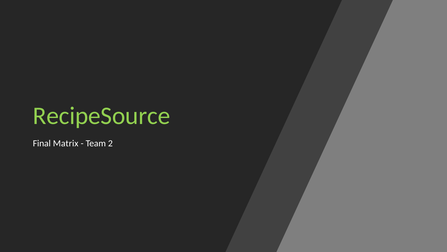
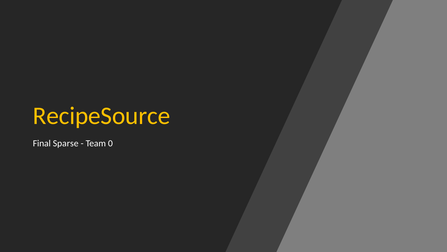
RecipeSource colour: light green -> yellow (102, 116)
Matrix: Matrix -> Sparse (66, 143)
2: 2 -> 0 (110, 143)
